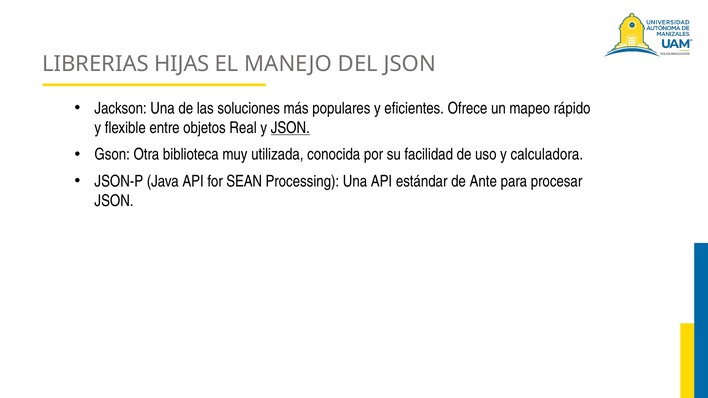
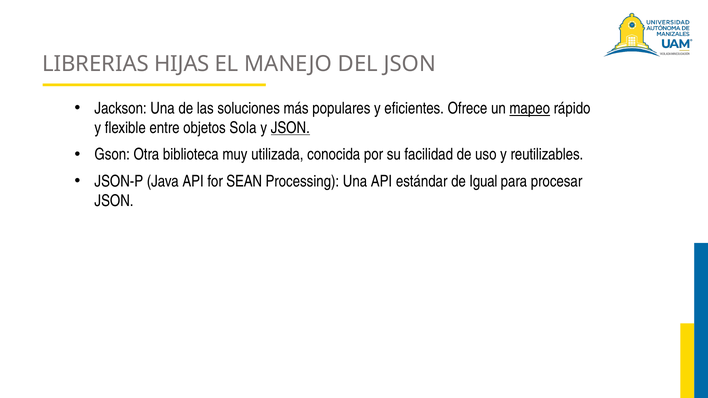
mapeo underline: none -> present (530, 108)
Real: Real -> Sola (243, 128)
calculadora: calculadora -> reutilizables (547, 155)
Ante: Ante -> Igual (483, 182)
